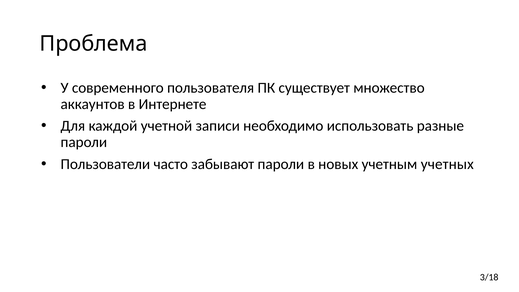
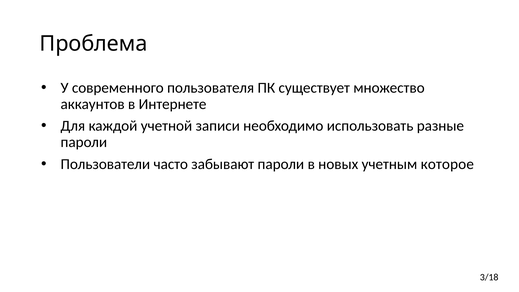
учетных: учетных -> которое (447, 164)
